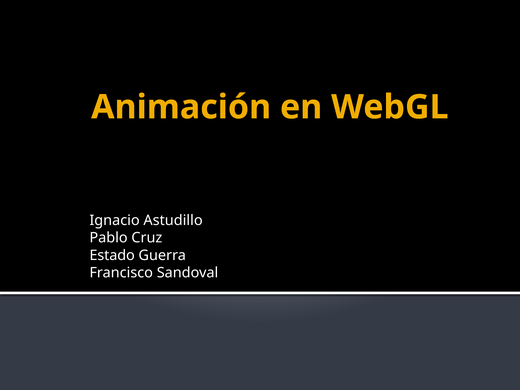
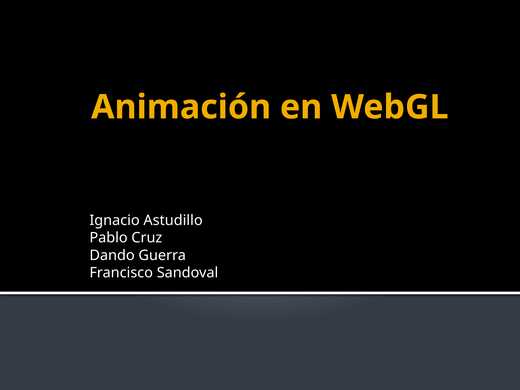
Estado: Estado -> Dando (112, 255)
